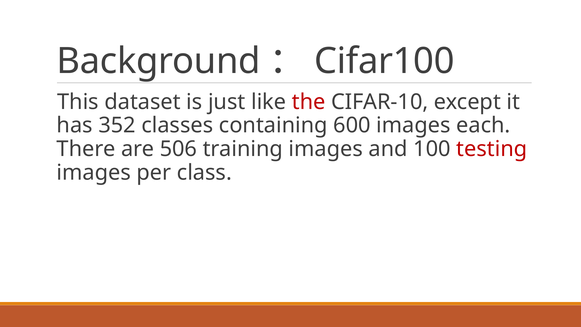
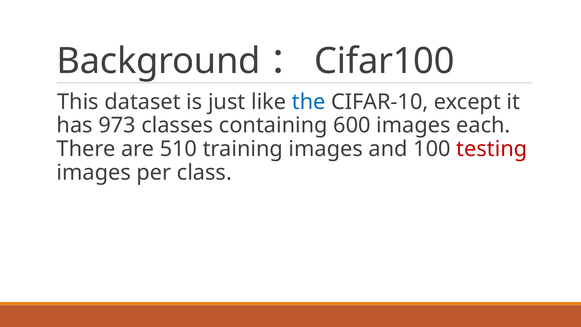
the colour: red -> blue (309, 102)
352: 352 -> 973 (117, 125)
506: 506 -> 510 (178, 149)
